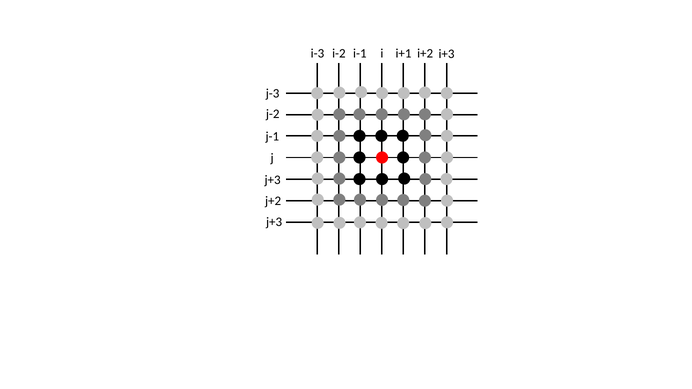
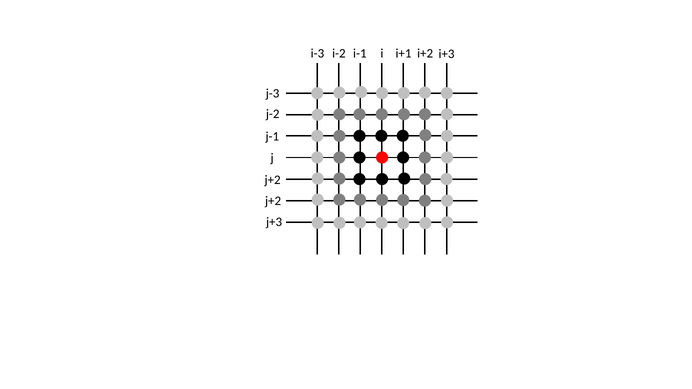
j+3: j+3 -> j+2 (273, 180)
